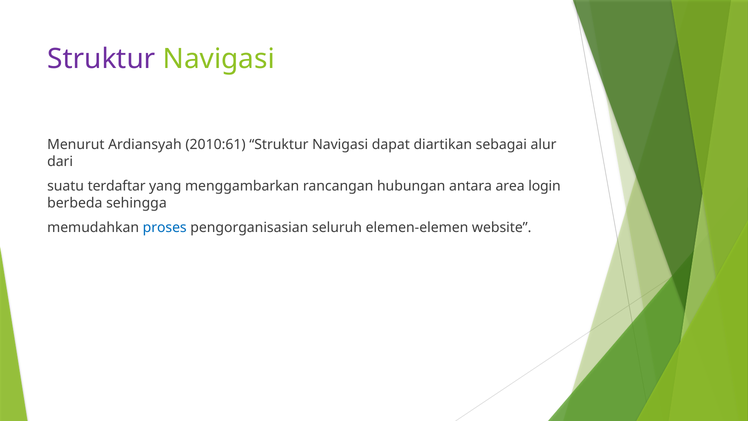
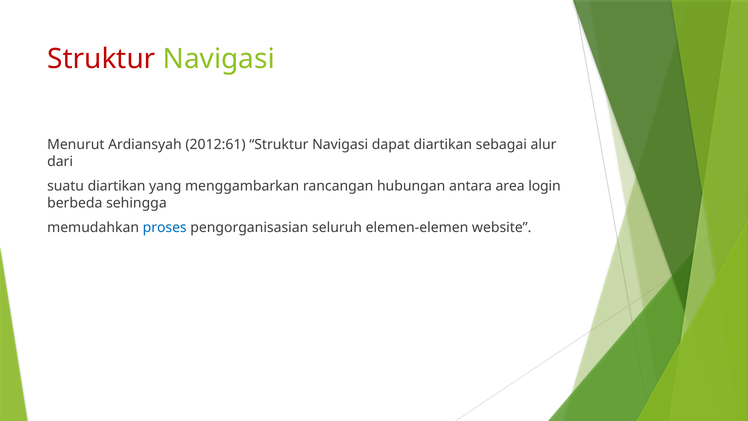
Struktur colour: purple -> red (101, 59)
2010:61: 2010:61 -> 2012:61 (216, 145)
suatu terdaftar: terdaftar -> diartikan (117, 186)
